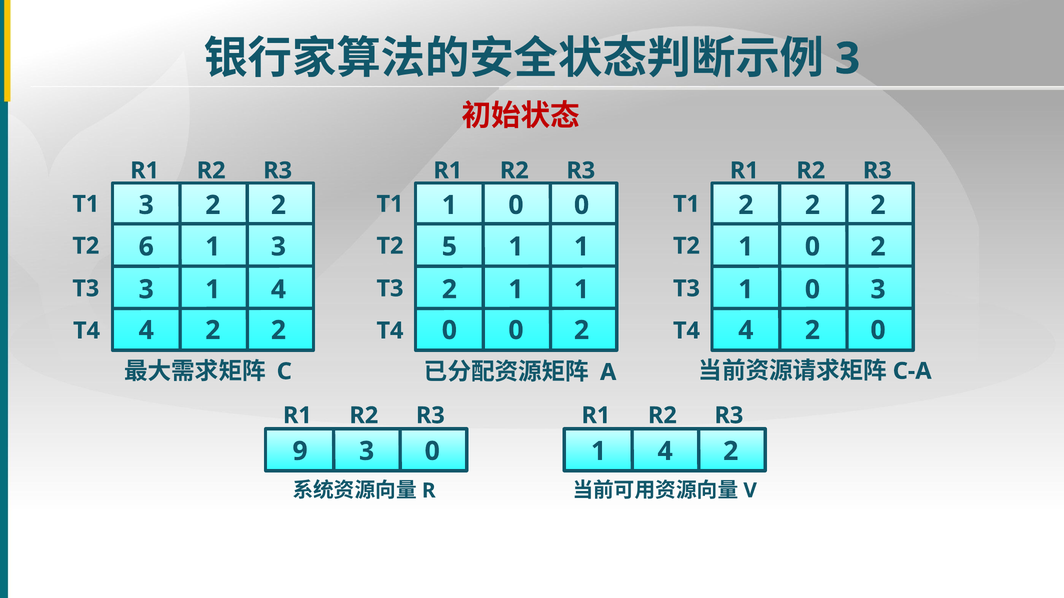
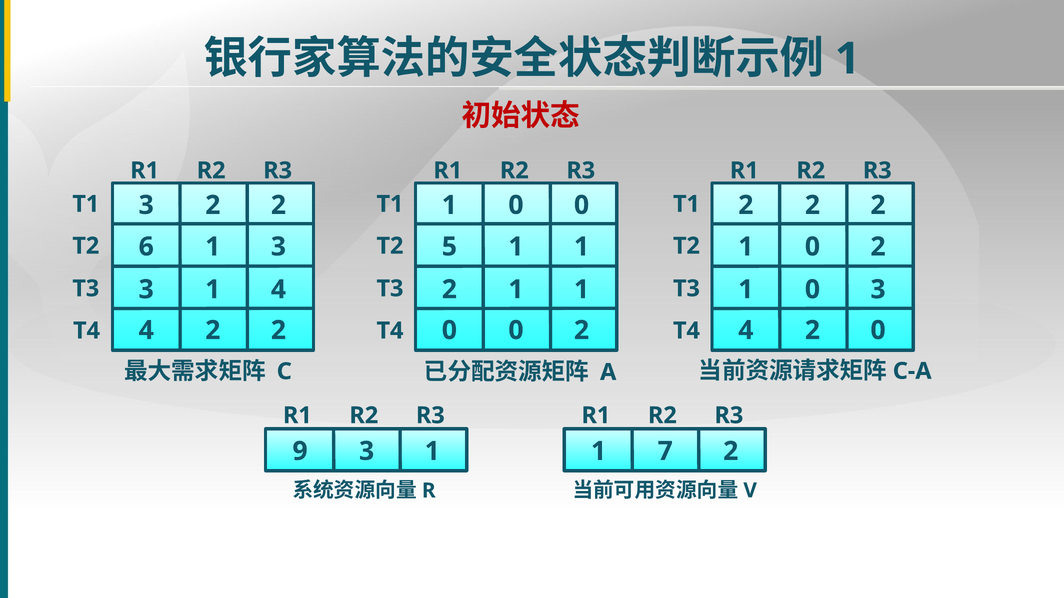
3: 3 -> 1 (848, 59)
9 3 0: 0 -> 1 (432, 452)
4: 4 -> 7 (665, 452)
